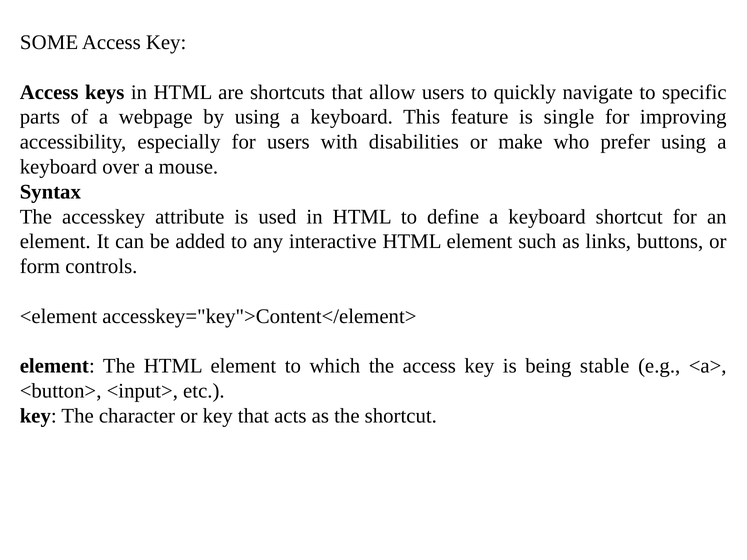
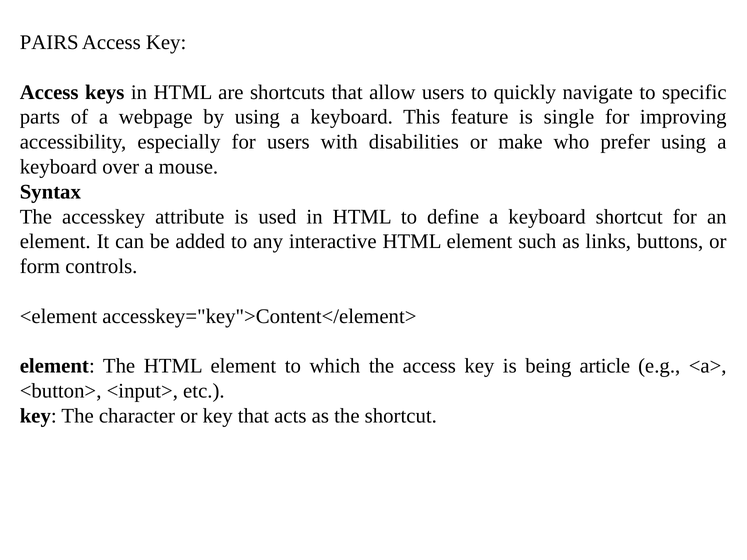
SOME: SOME -> PAIRS (49, 42)
stable: stable -> article (605, 366)
